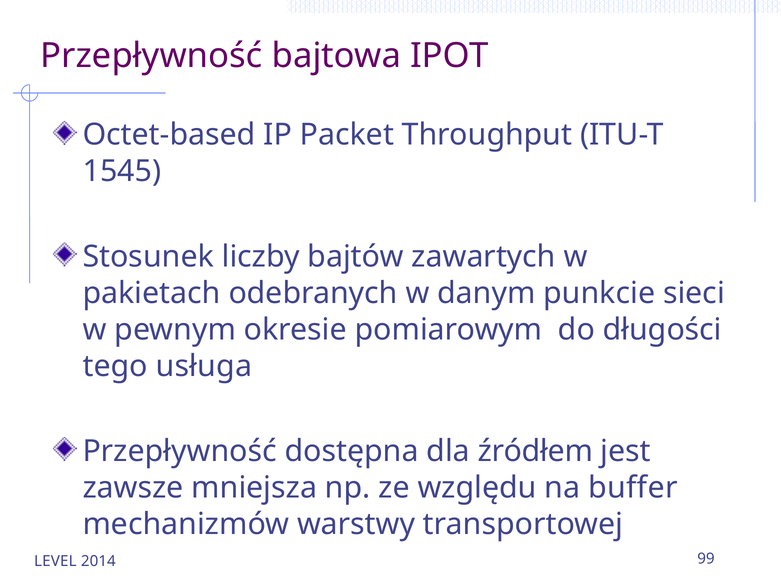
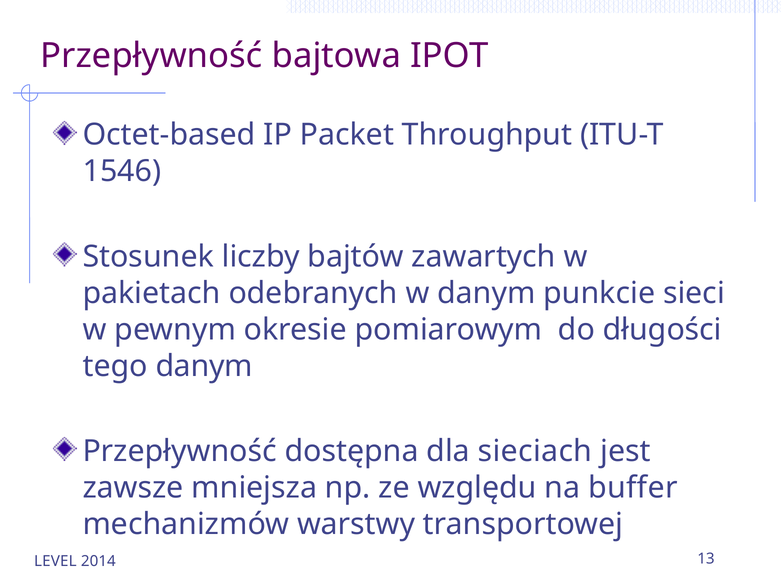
1545: 1545 -> 1546 (122, 171)
tego usługa: usługa -> danym (204, 366)
źródłem: źródłem -> sieciach (535, 451)
99: 99 -> 13 (706, 558)
